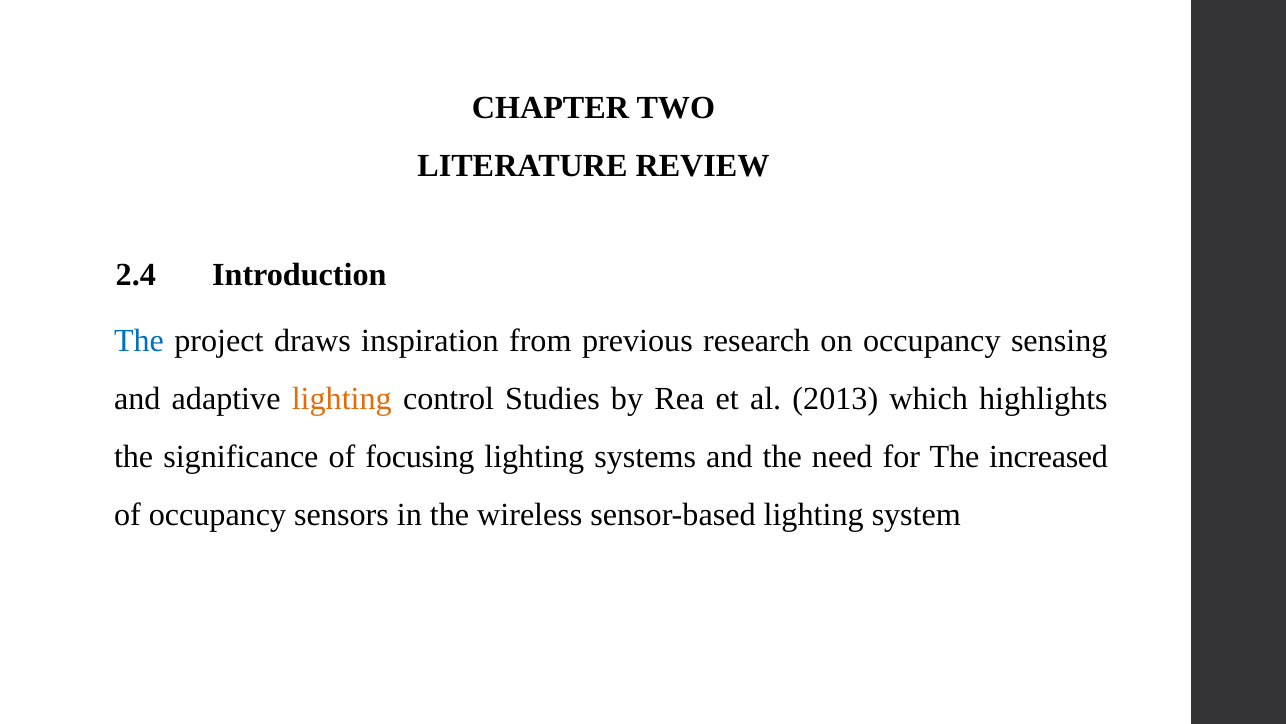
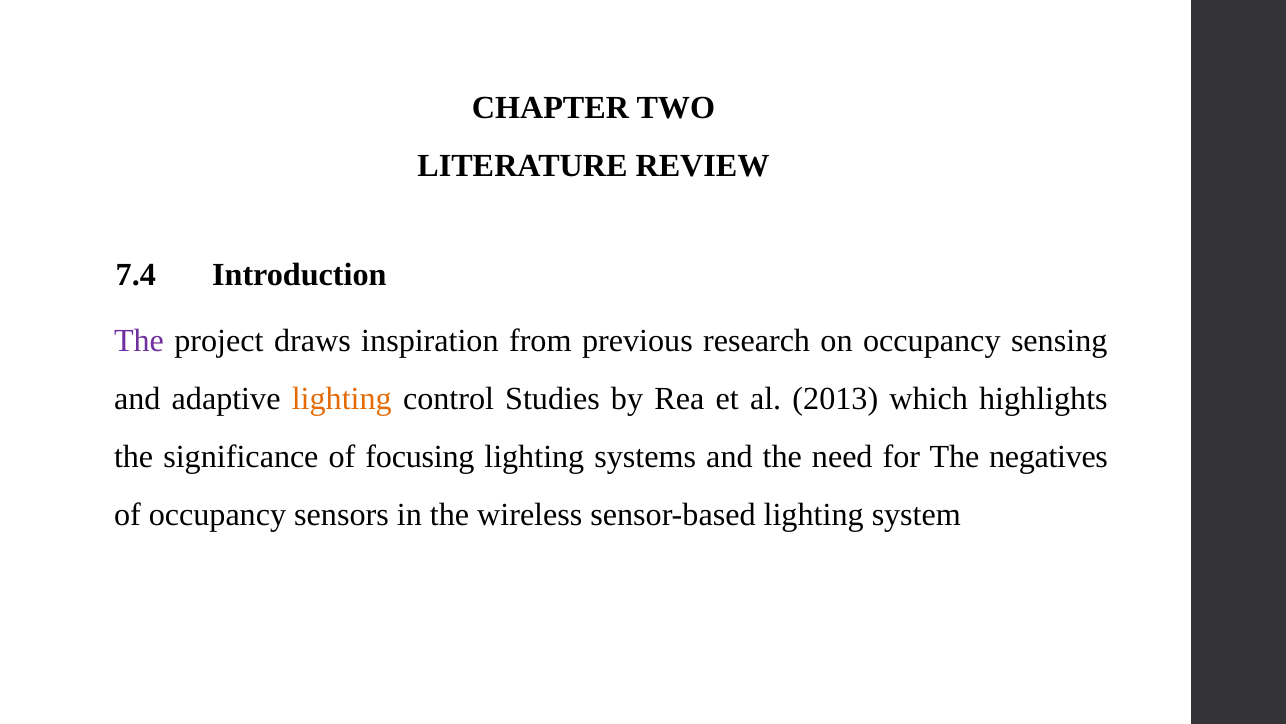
2.4: 2.4 -> 7.4 (136, 275)
The colour: blue -> purple (139, 341)
increased: increased -> negatives (1049, 457)
